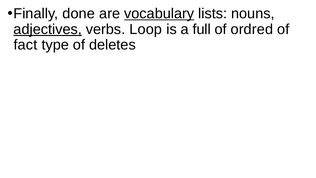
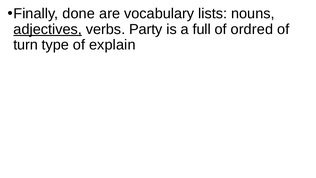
vocabulary underline: present -> none (159, 14)
Loop: Loop -> Party (146, 29)
fact: fact -> turn (26, 45)
deletes: deletes -> explain (112, 45)
